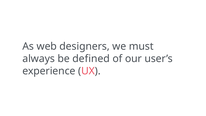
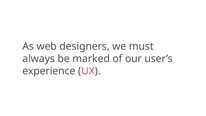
defined: defined -> marked (91, 59)
